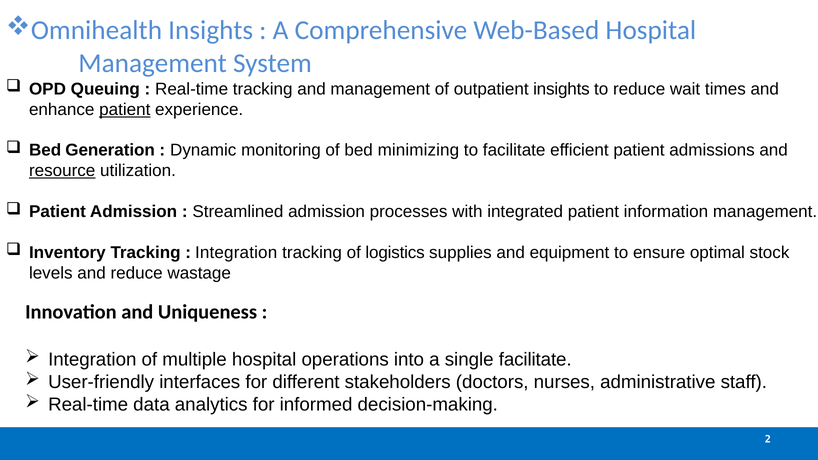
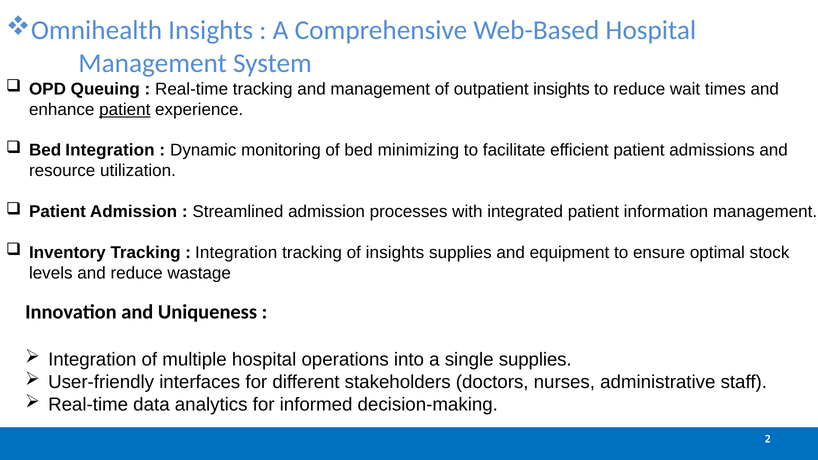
Bed Generation: Generation -> Integration (110, 150)
resource underline: present -> none (62, 171)
of logistics: logistics -> insights (395, 253)
single facilitate: facilitate -> supplies (535, 360)
